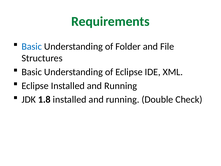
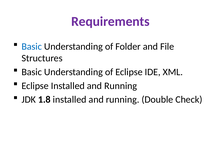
Requirements colour: green -> purple (110, 21)
